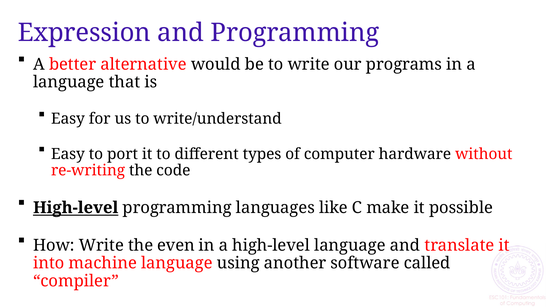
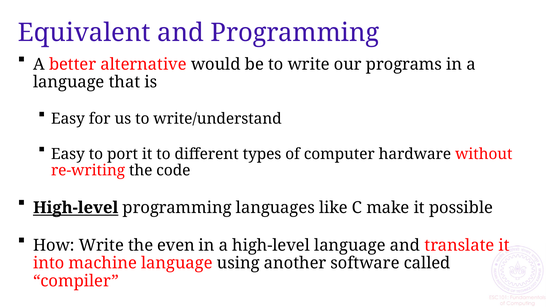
Expression: Expression -> Equivalent (84, 33)
